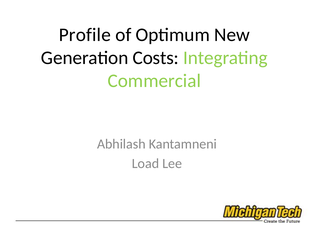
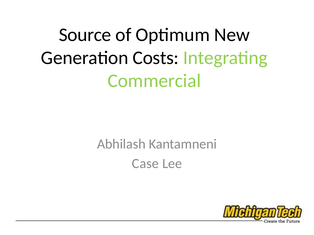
Profile: Profile -> Source (85, 35)
Load: Load -> Case (145, 164)
